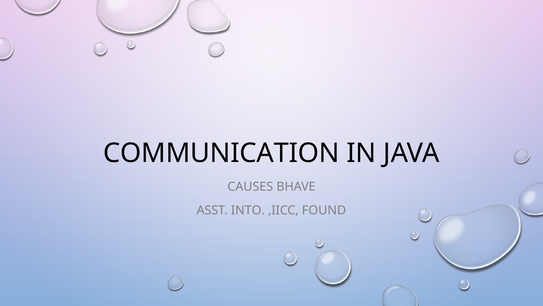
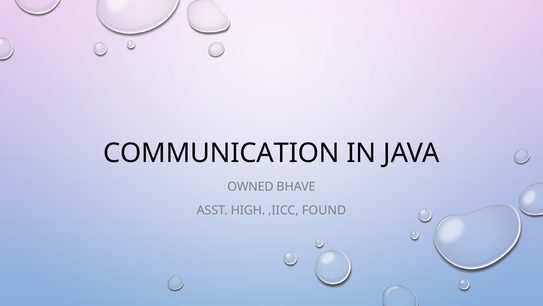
CAUSES: CAUSES -> OWNED (250, 186)
INTO: INTO -> HIGH (248, 210)
